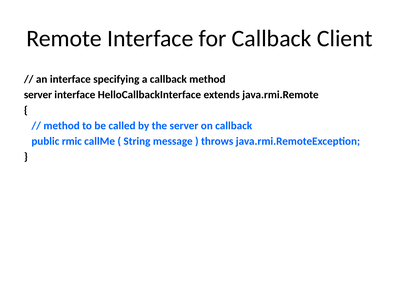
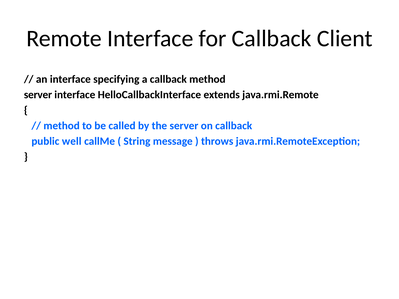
rmic: rmic -> well (72, 141)
